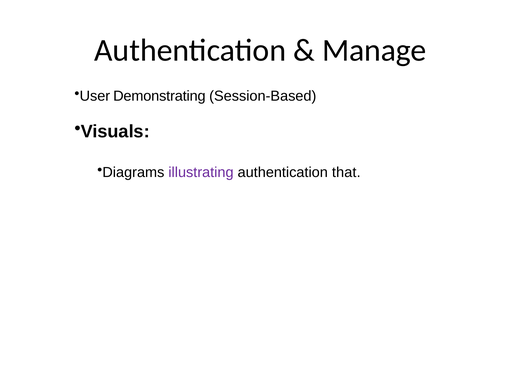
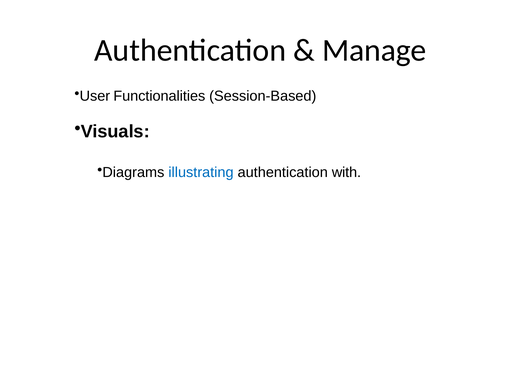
Demonstrating: Demonstrating -> Functionalities (159, 96)
illustrating colour: purple -> blue (201, 172)
that: that -> with (346, 172)
